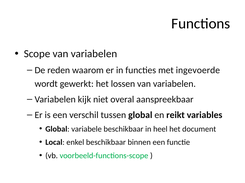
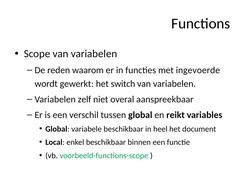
lossen: lossen -> switch (123, 84)
kijk: kijk -> zelf (84, 100)
